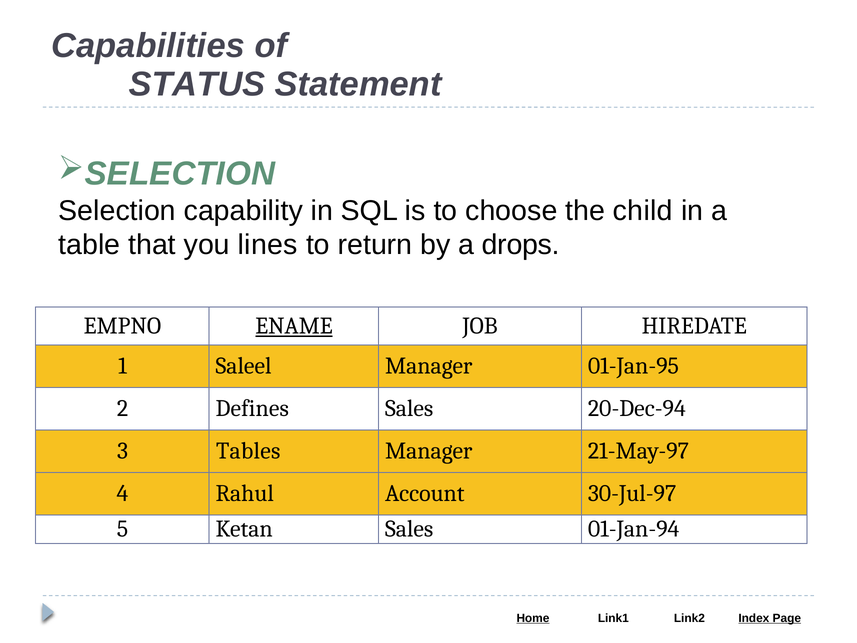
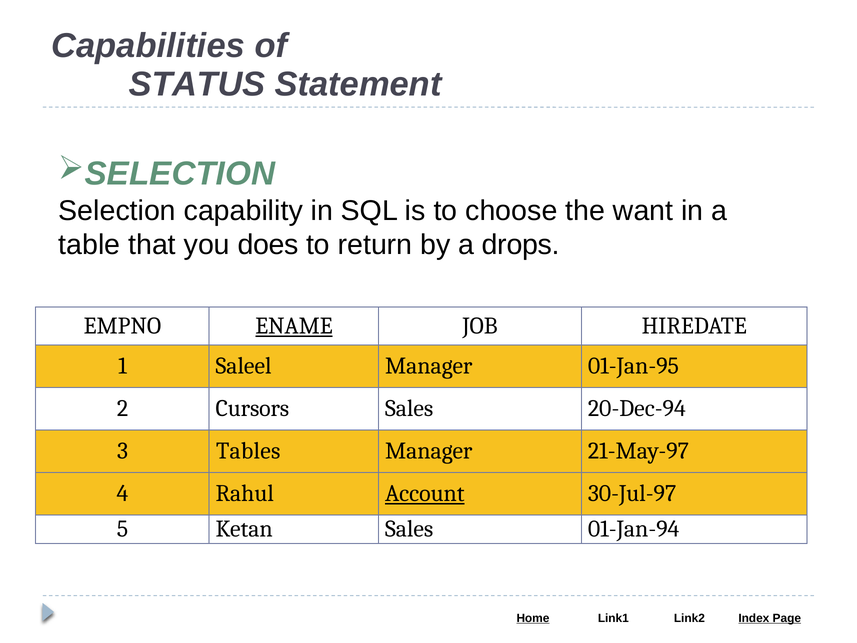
child: child -> want (643, 210)
lines: lines -> does (268, 245)
Defines: Defines -> Cursors (252, 408)
Account underline: none -> present (425, 493)
